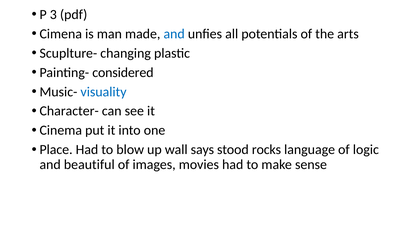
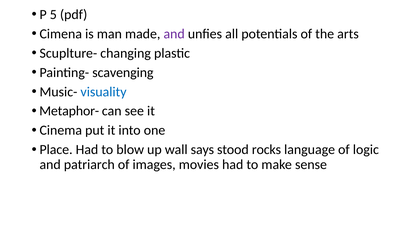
3: 3 -> 5 (53, 14)
and colour: blue -> purple (174, 34)
considered: considered -> scavenging (123, 72)
Character-: Character- -> Metaphor- (69, 111)
beautiful: beautiful -> patriarch (89, 165)
